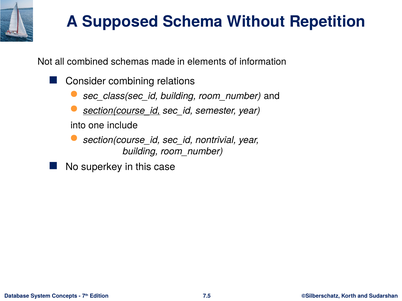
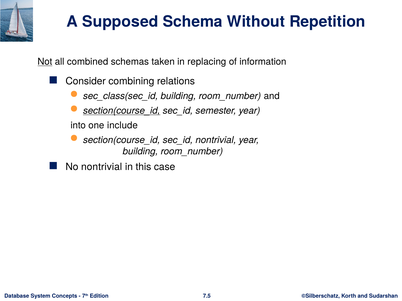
Not underline: none -> present (45, 62)
made: made -> taken (163, 62)
elements: elements -> replacing (207, 62)
No superkey: superkey -> nontrivial (102, 167)
